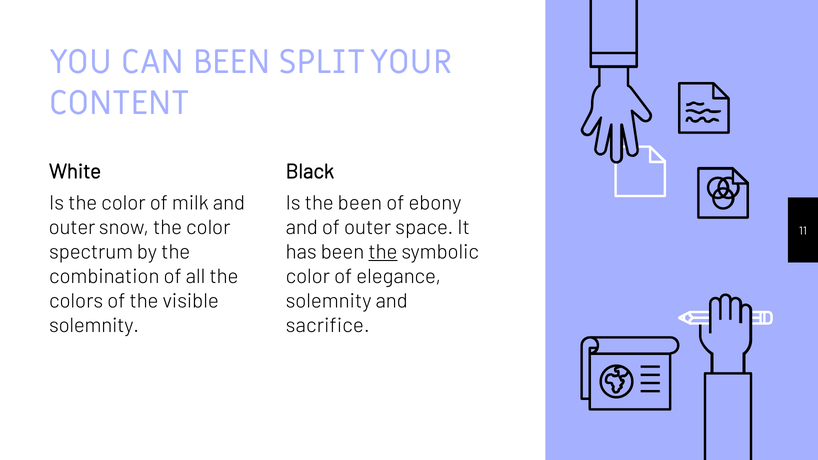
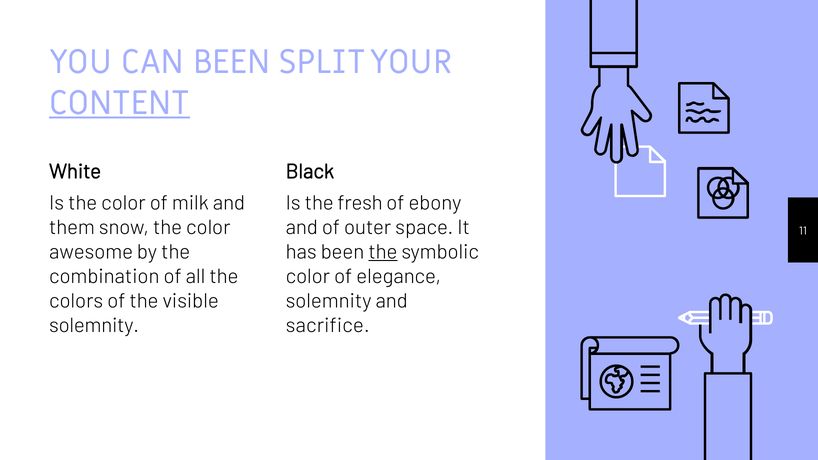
CONTENT underline: none -> present (120, 103)
the been: been -> fresh (360, 203)
outer: outer -> them (72, 227)
spectrum: spectrum -> awesome (91, 252)
